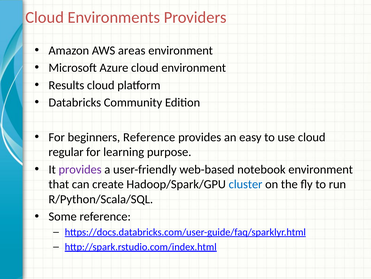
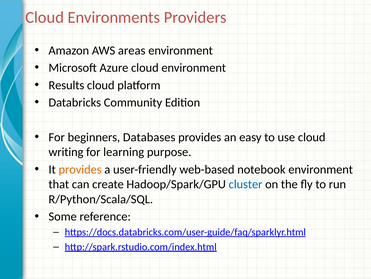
beginners Reference: Reference -> Databases (149, 137)
regular: regular -> writing (66, 152)
provides colour: purple -> orange (80, 169)
